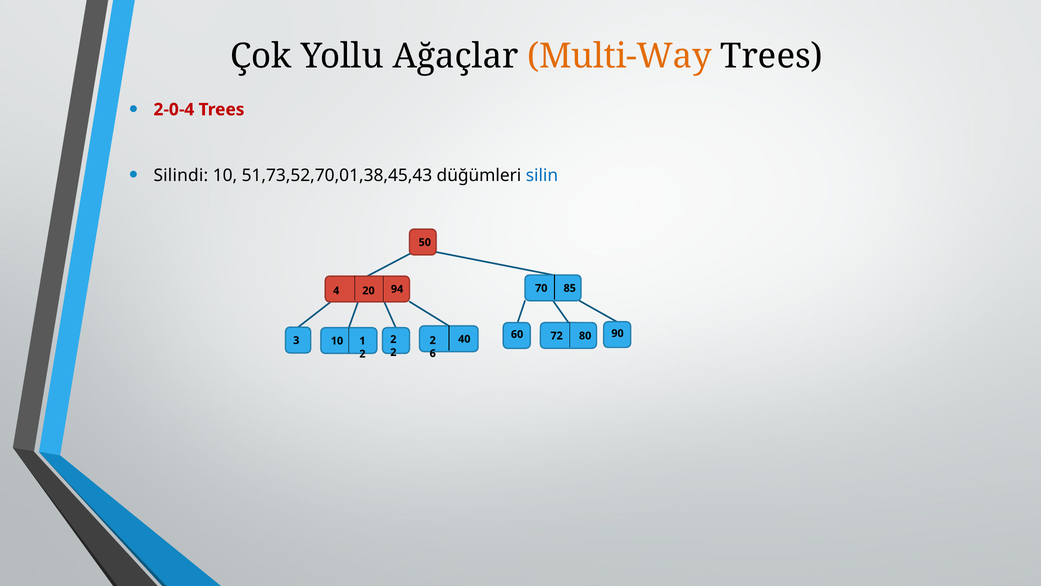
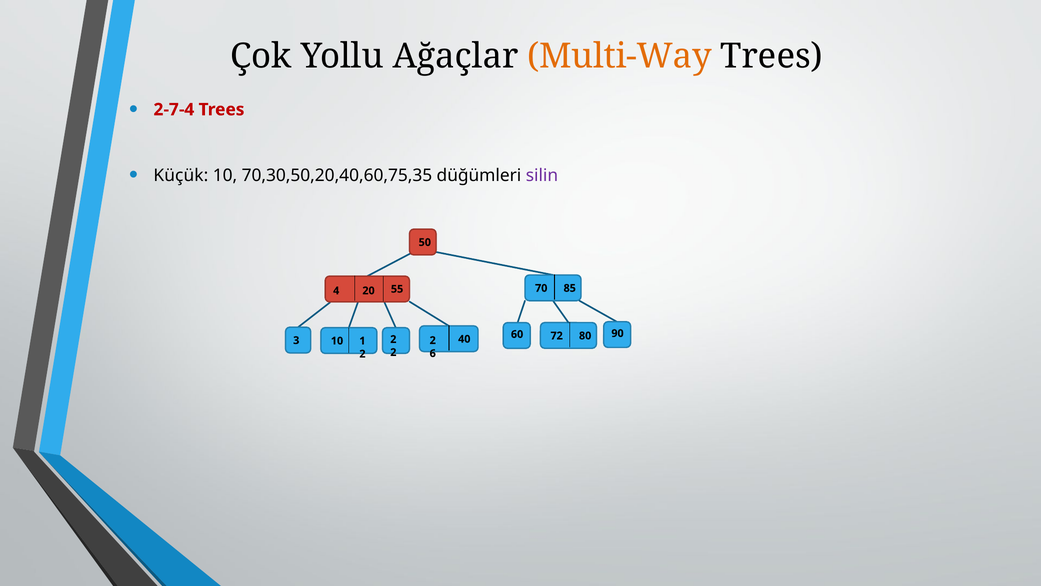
2-0-4: 2-0-4 -> 2-7-4 (174, 109)
Silindi: Silindi -> Küçük (181, 175)
51,73,52,70,01,38,45,43: 51,73,52,70,01,38,45,43 -> 70,30,50,20,40,60,75,35 (337, 175)
silin colour: blue -> purple (542, 175)
94: 94 -> 55 (397, 289)
